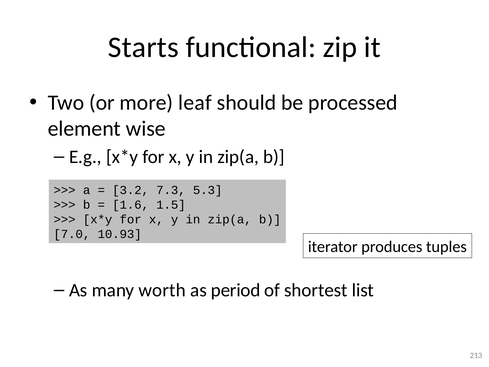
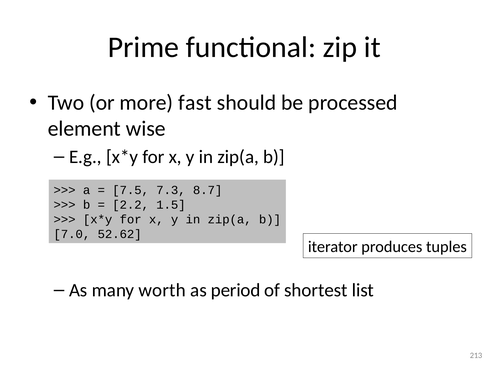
Starts: Starts -> Prime (143, 47)
leaf: leaf -> fast (195, 103)
3.2: 3.2 -> 7.5 (131, 190)
5.3: 5.3 -> 8.7 (208, 190)
1.6: 1.6 -> 2.2 (131, 205)
10.93: 10.93 -> 52.62 (120, 234)
